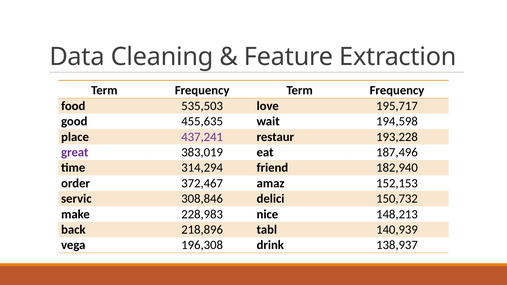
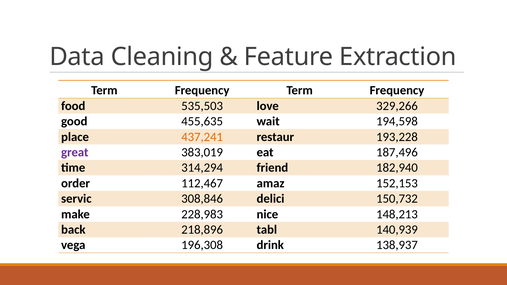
195,717: 195,717 -> 329,266 (397, 106)
437,241 colour: purple -> orange (202, 137)
372,467: 372,467 -> 112,467 (202, 183)
